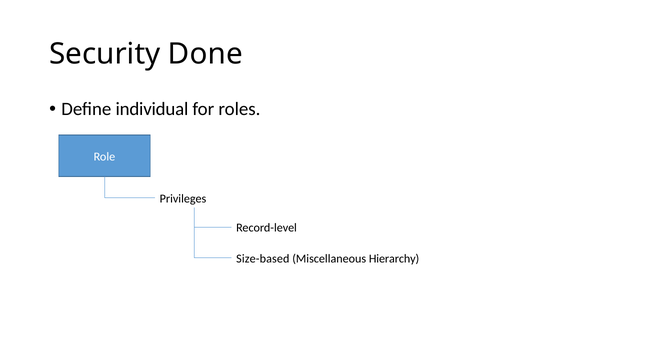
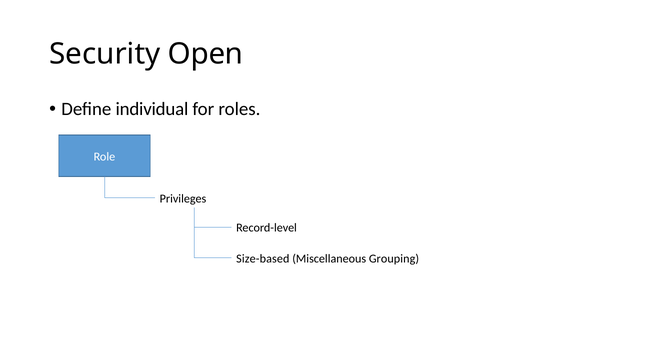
Done: Done -> Open (206, 54)
Hierarchy: Hierarchy -> Grouping (394, 259)
